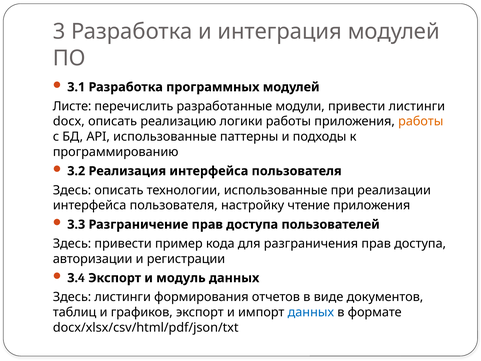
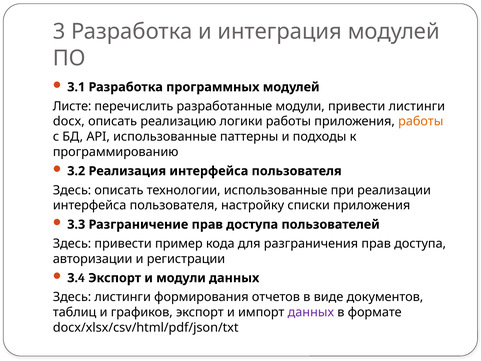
чтение: чтение -> списки (309, 205)
и модуль: модуль -> модули (181, 278)
данных colour: blue -> purple (311, 312)
